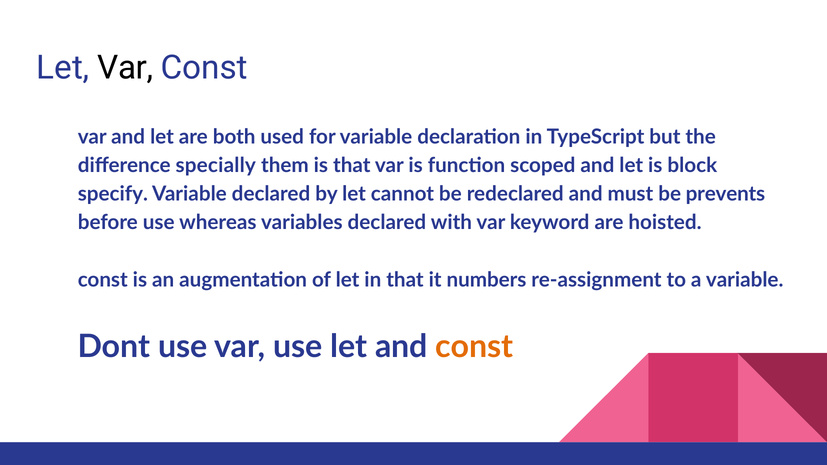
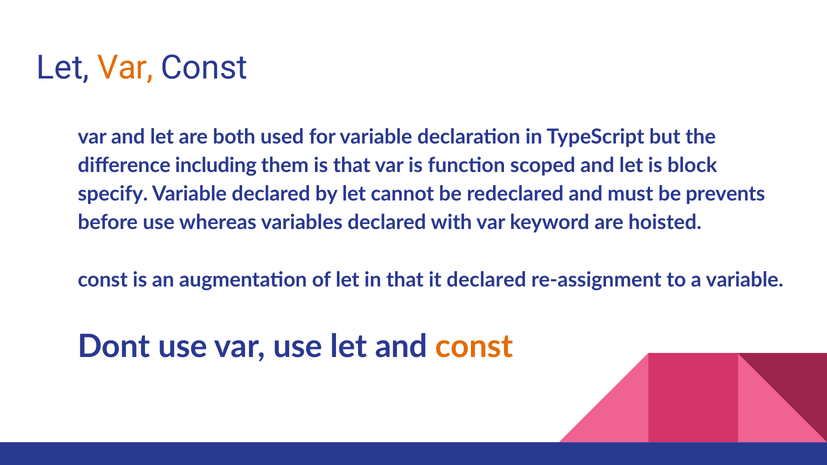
Var colour: black -> orange (125, 68)
specially: specially -> including (216, 166)
it numbers: numbers -> declared (486, 280)
